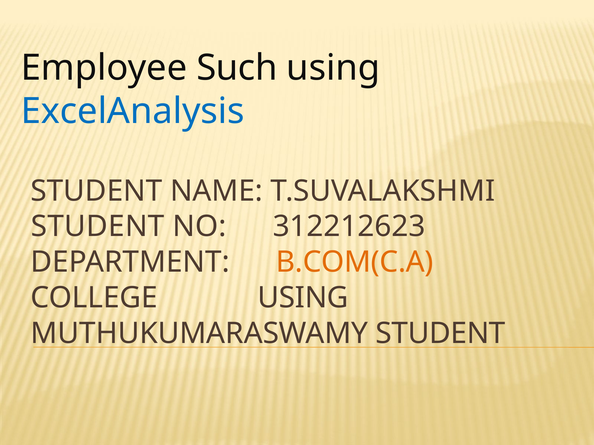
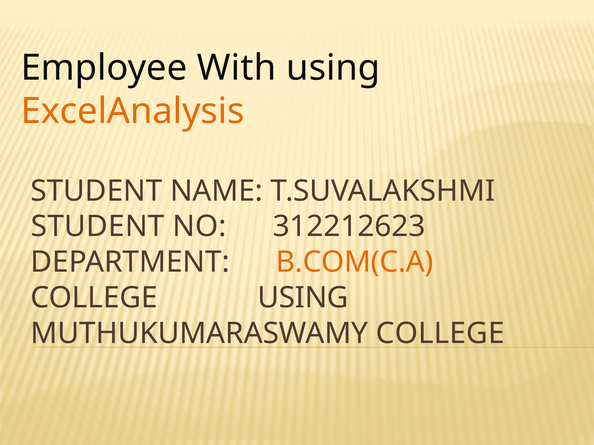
Such: Such -> With (237, 68)
ExcelAnalysis colour: blue -> orange (133, 111)
MUTHUKUMARASWAMY STUDENT: STUDENT -> COLLEGE (440, 334)
